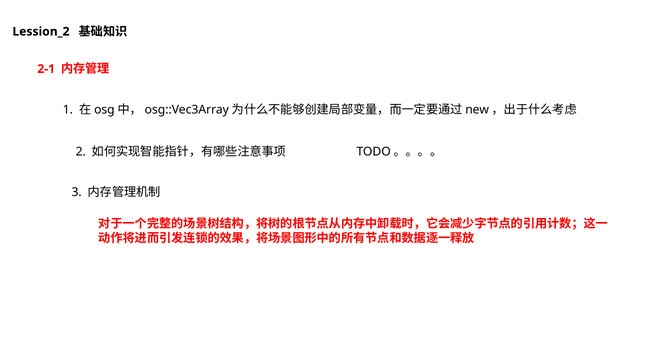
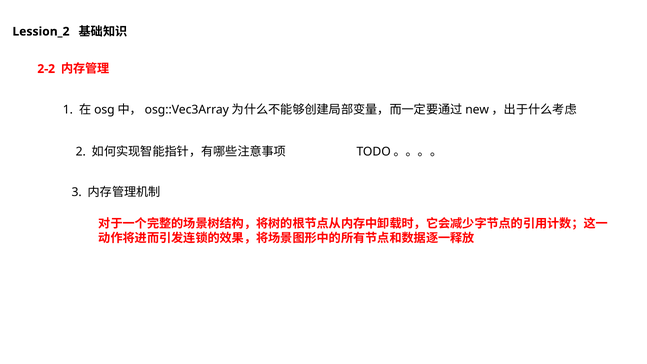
2-1: 2-1 -> 2-2 (46, 69)
